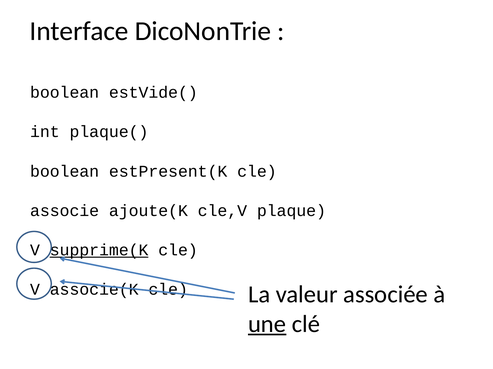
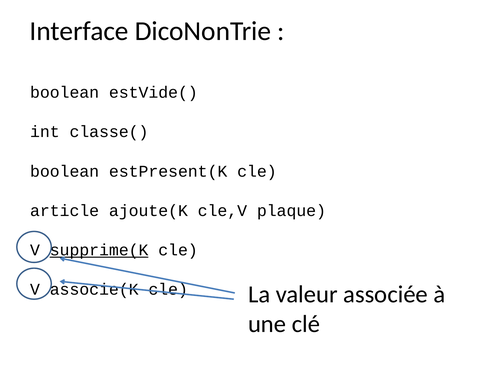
plaque(: plaque( -> classe( (109, 132)
associe: associe -> article (65, 211)
une underline: present -> none (267, 325)
